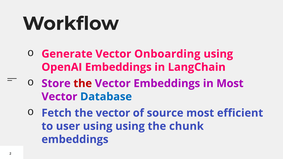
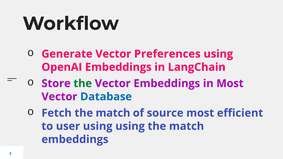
Onboarding: Onboarding -> Preferences (167, 54)
the colour: red -> green (83, 84)
Fetch the vector: vector -> match (113, 113)
using the chunk: chunk -> match (187, 126)
